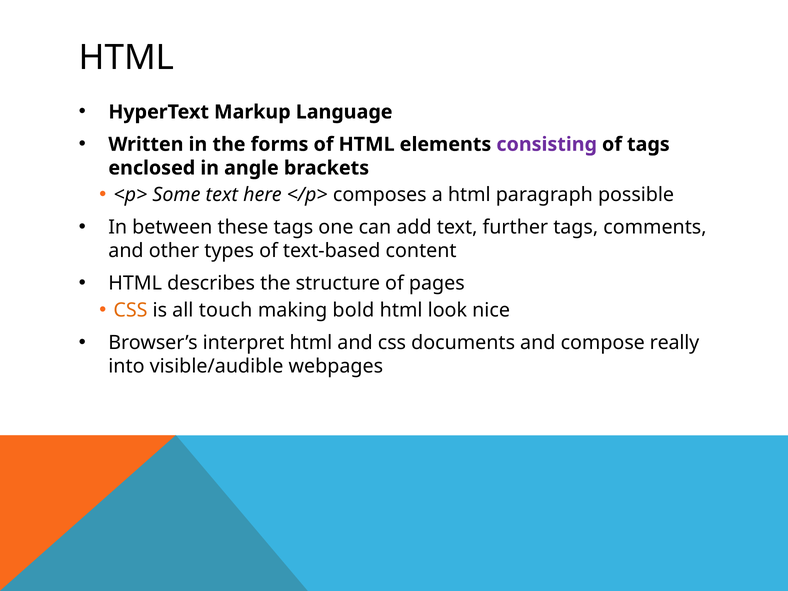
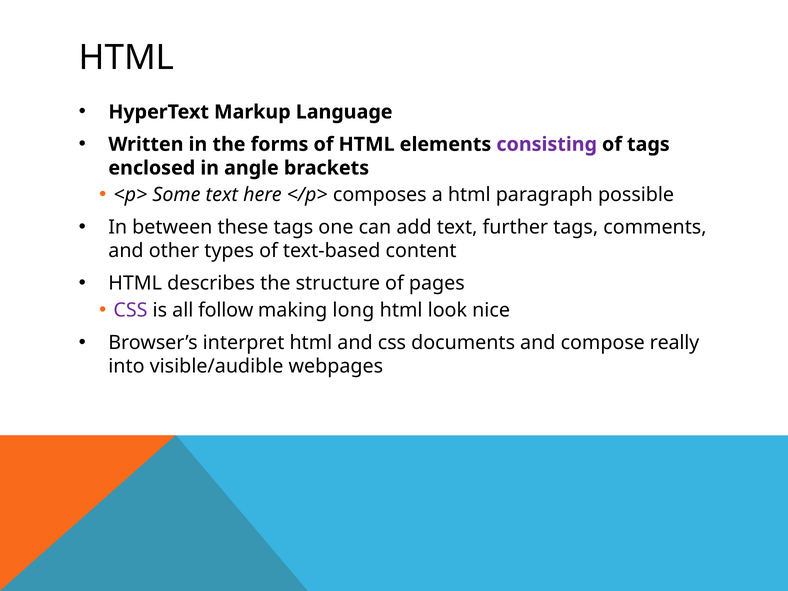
CSS colour: orange -> purple (131, 310)
touch: touch -> follow (226, 310)
bold: bold -> long (353, 310)
